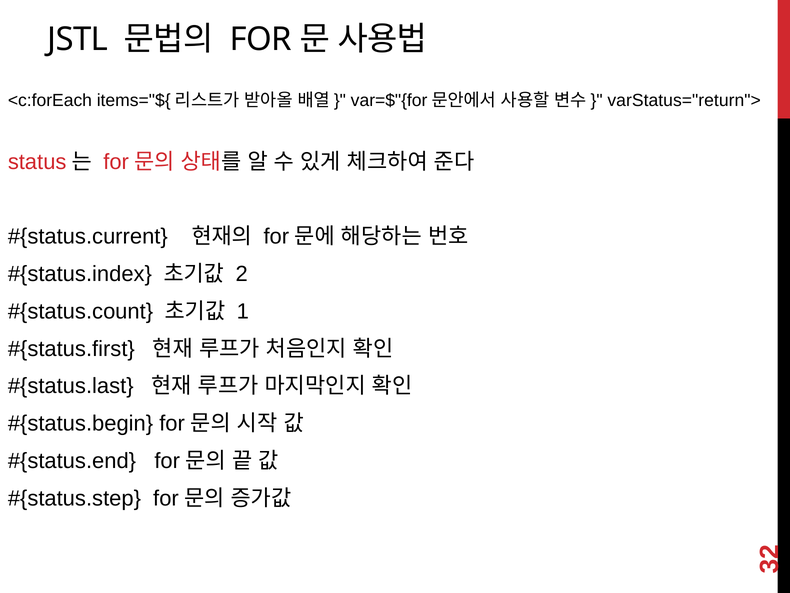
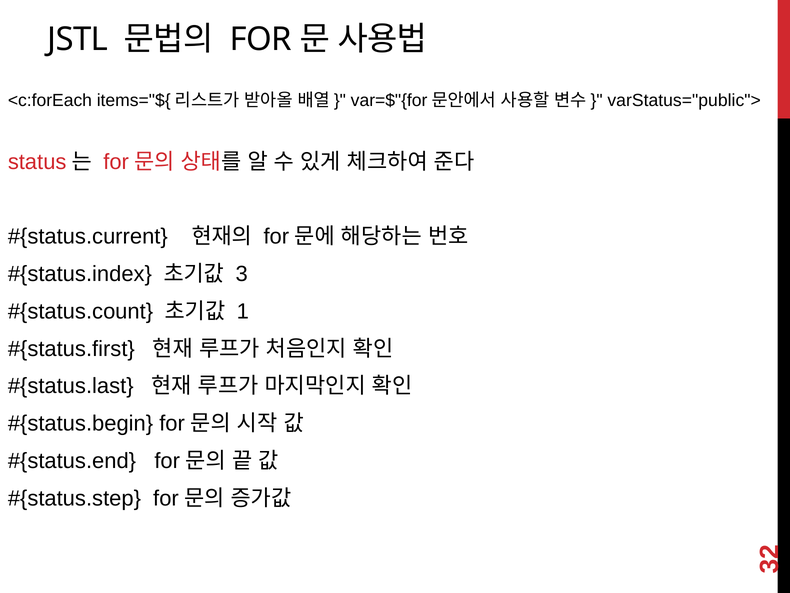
varStatus="return">: varStatus="return"> -> varStatus="public"> (684, 100)
2: 2 -> 3 (242, 274)
